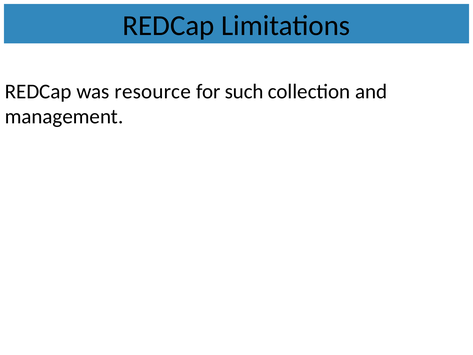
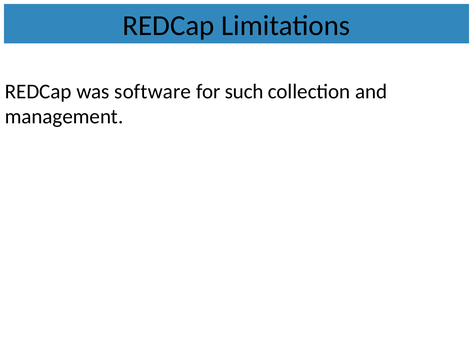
resource: resource -> software (153, 91)
